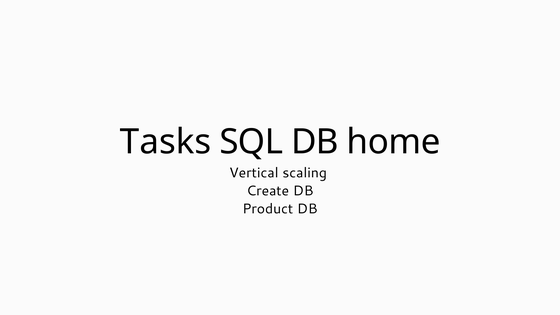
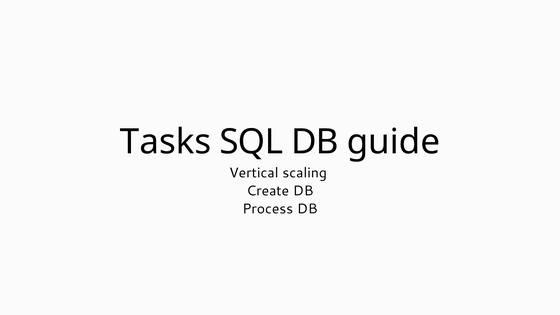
home: home -> guide (393, 142)
Product: Product -> Process (268, 209)
